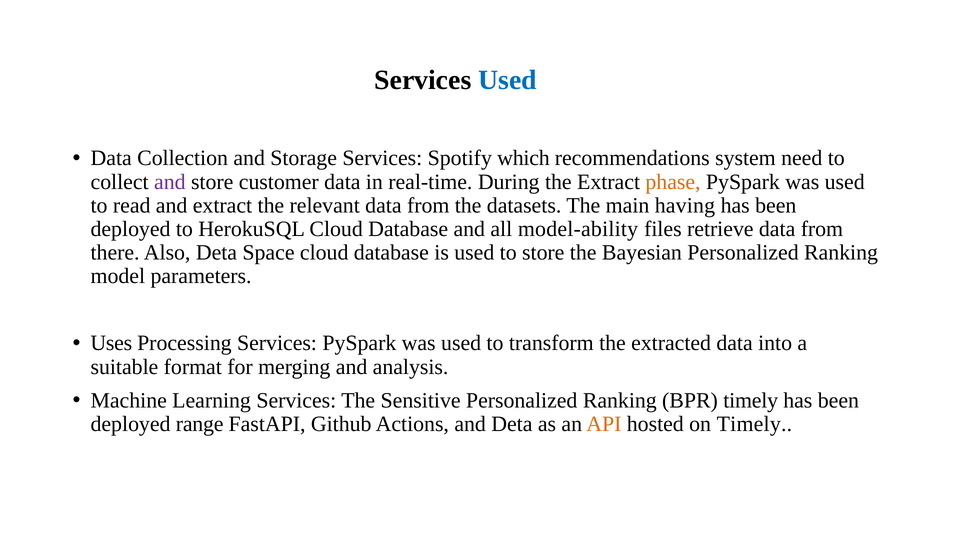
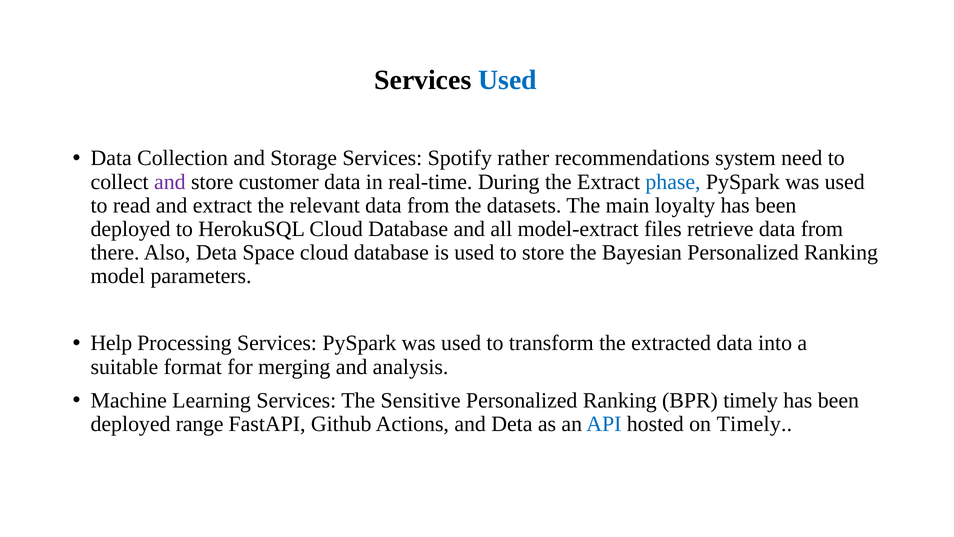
which: which -> rather (523, 158)
phase colour: orange -> blue (673, 182)
having: having -> loyalty (685, 205)
model-ability: model-ability -> model-extract (578, 229)
Uses: Uses -> Help (111, 343)
API colour: orange -> blue (604, 424)
